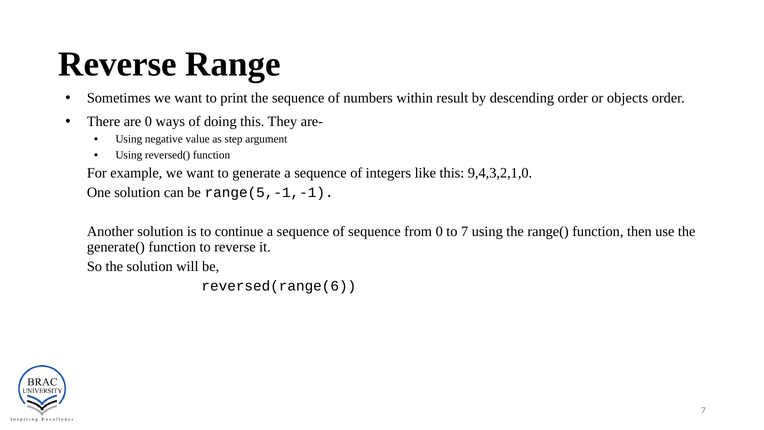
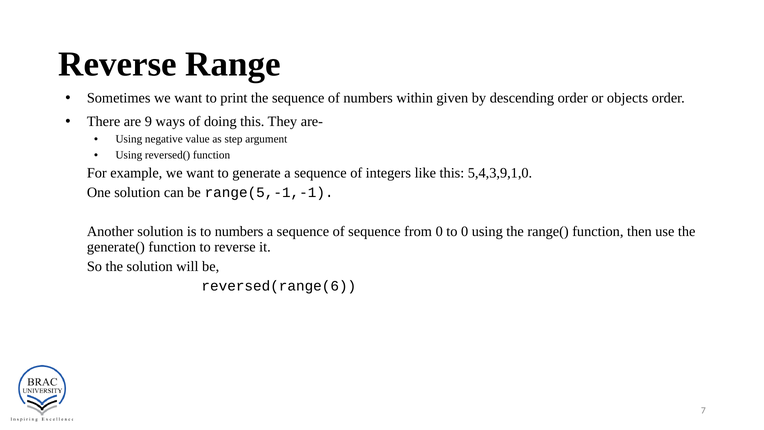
result: result -> given (452, 98)
are 0: 0 -> 9 (148, 121)
9,4,3,2,1,0: 9,4,3,2,1,0 -> 5,4,3,9,1,0 (500, 173)
to continue: continue -> numbers (239, 231)
to 7: 7 -> 0 (465, 231)
